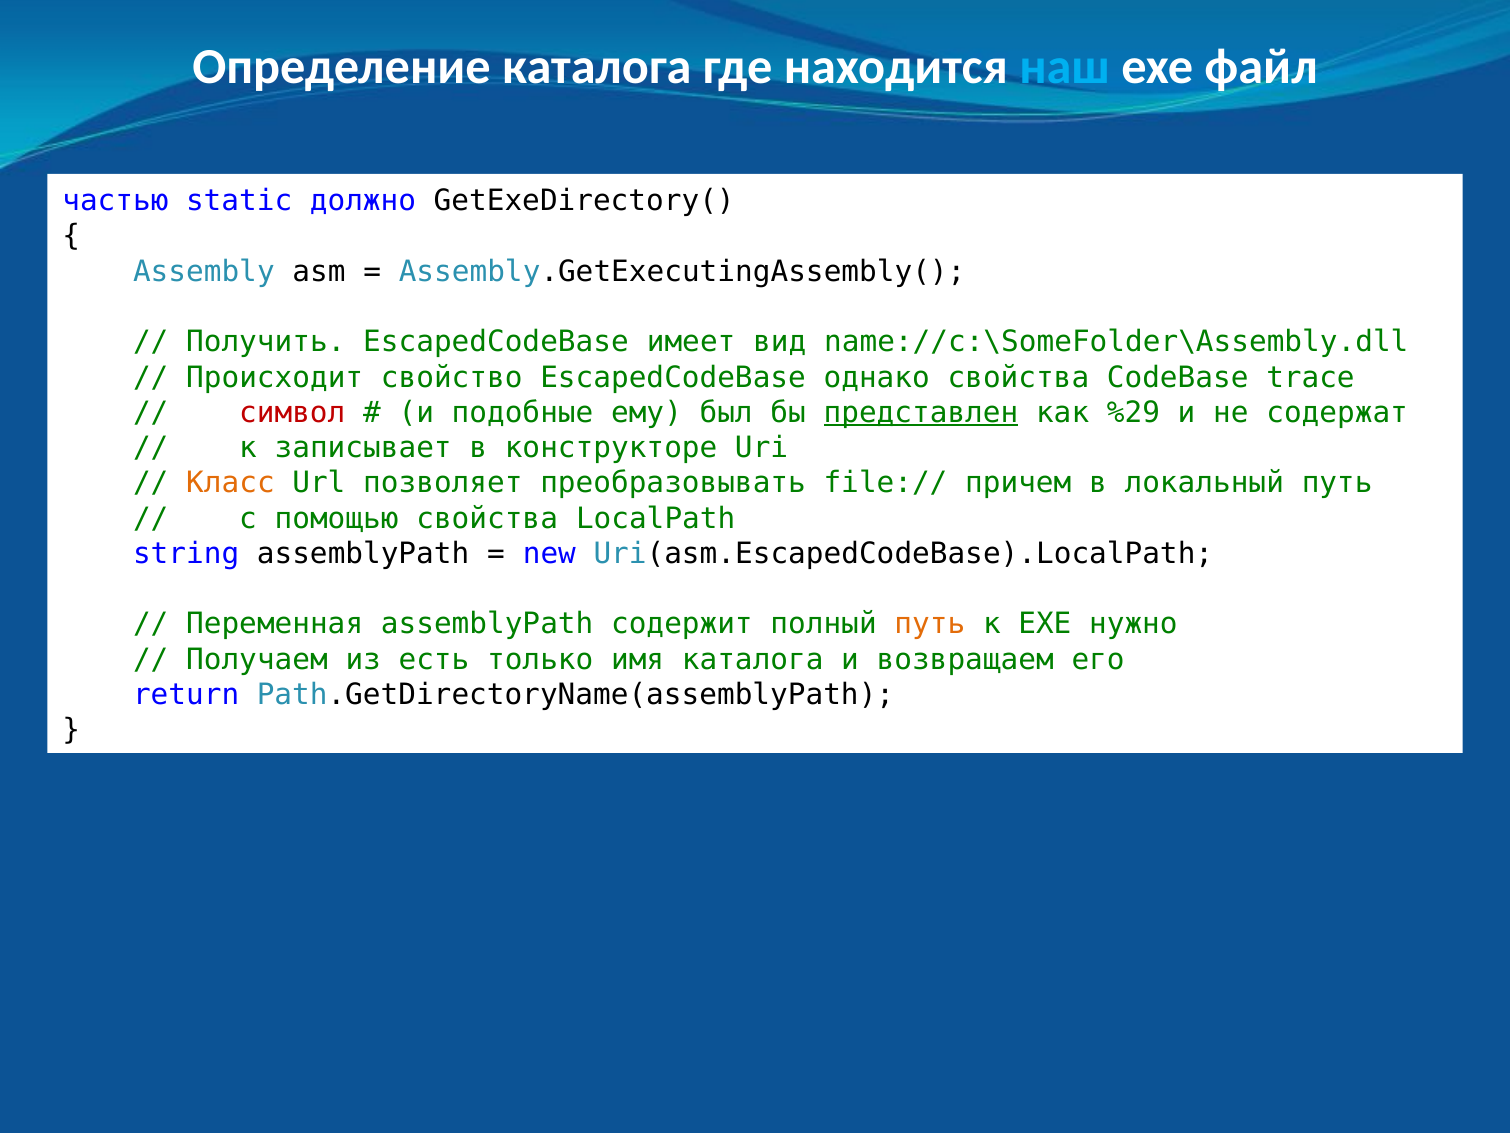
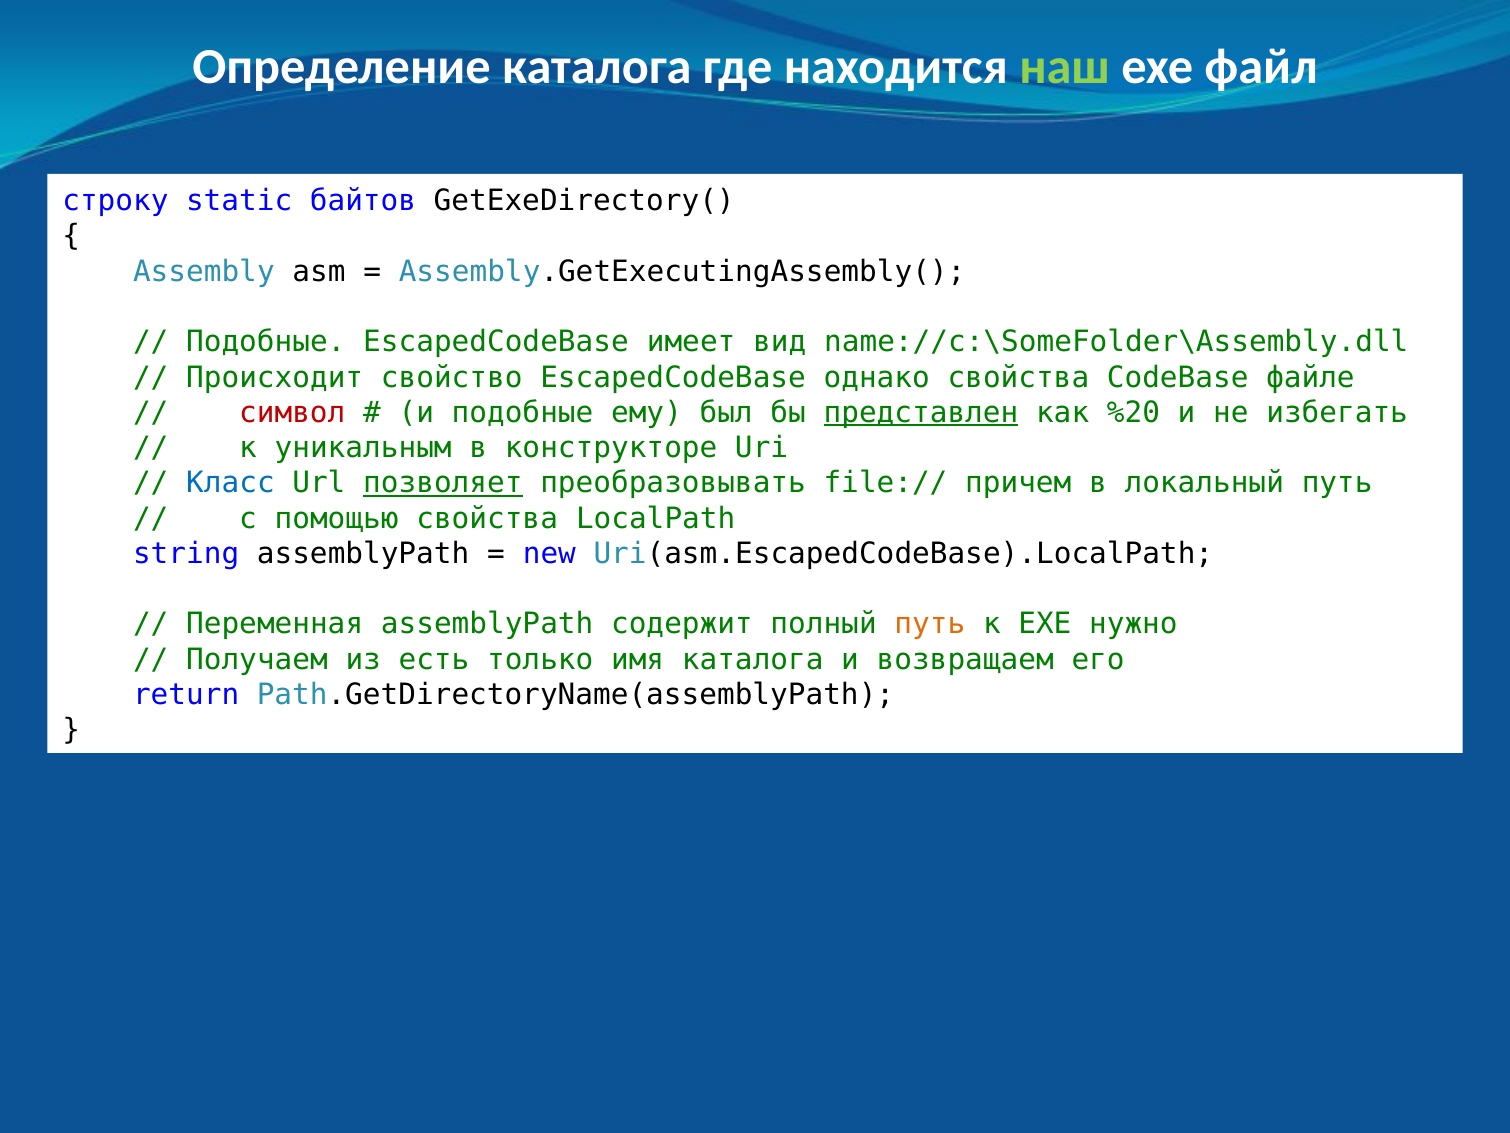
наш colour: light blue -> light green (1065, 67)
частью: частью -> строку (115, 201)
должно: должно -> байтов (363, 201)
Получить: Получить -> Подобные (266, 342)
trace: trace -> файле (1310, 377)
%29: %29 -> %20 (1134, 412)
содержат: содержат -> избегать (1337, 412)
записывает: записывает -> уникальным (363, 448)
Класс colour: orange -> blue (230, 483)
позволяет underline: none -> present (443, 483)
